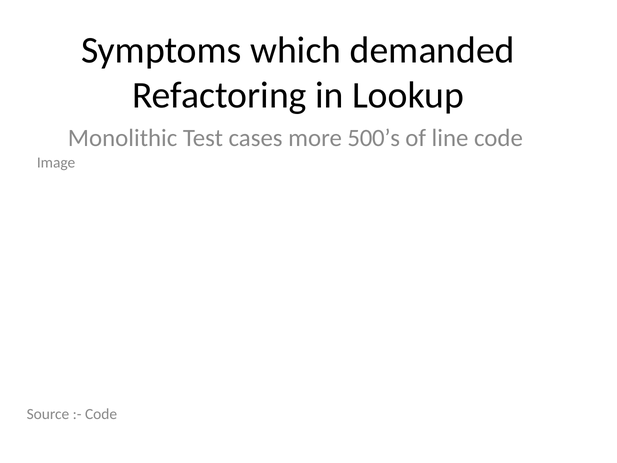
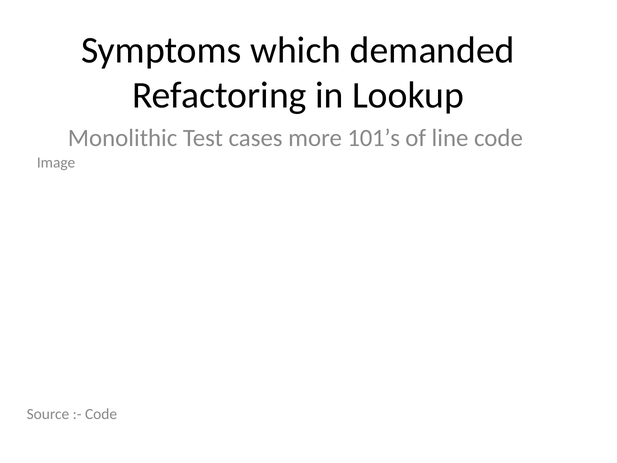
500’s: 500’s -> 101’s (374, 138)
